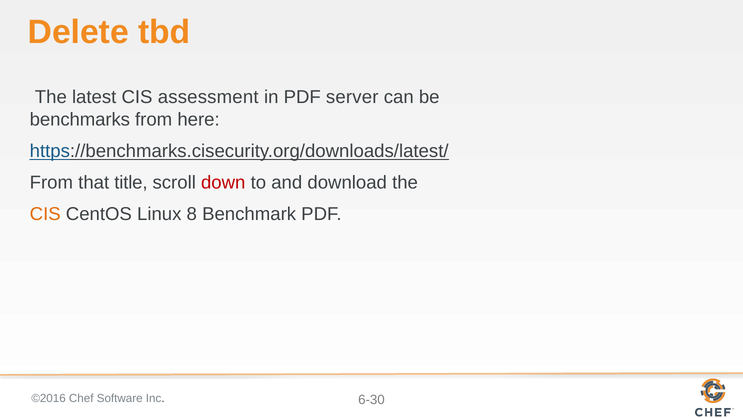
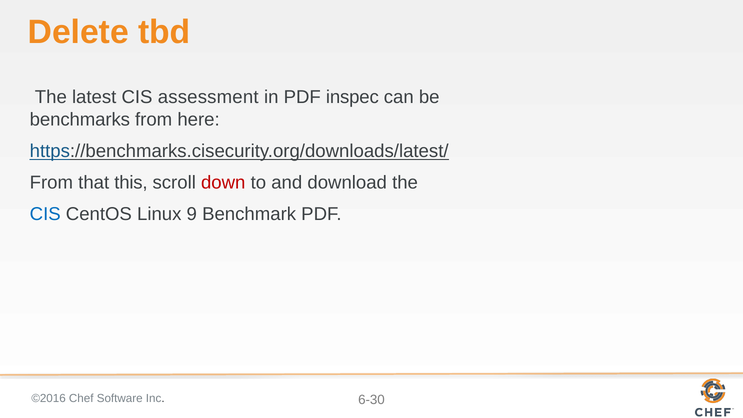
server: server -> inspec (352, 97)
title: title -> this (131, 183)
CIS colour: orange -> blue (45, 214)
8: 8 -> 9 (192, 214)
